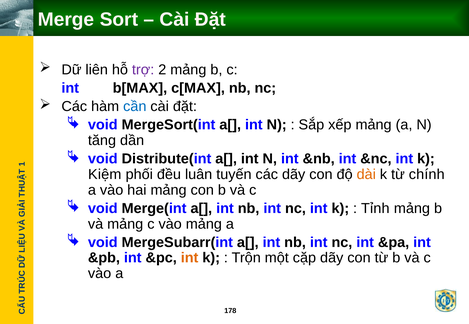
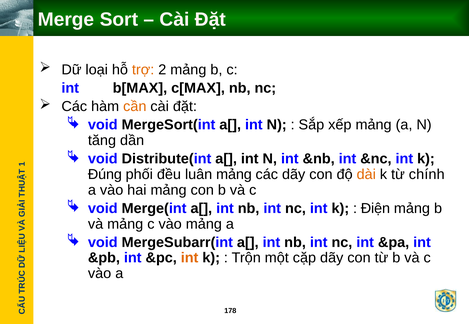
liên: liên -> loại (97, 70)
trợ colour: purple -> orange (143, 70)
cần colour: blue -> orange (135, 107)
Kiệm: Kiệm -> Đúng (105, 175)
luân tuyến: tuyến -> mảng (234, 175)
Tỉnh: Tỉnh -> Điện (375, 209)
